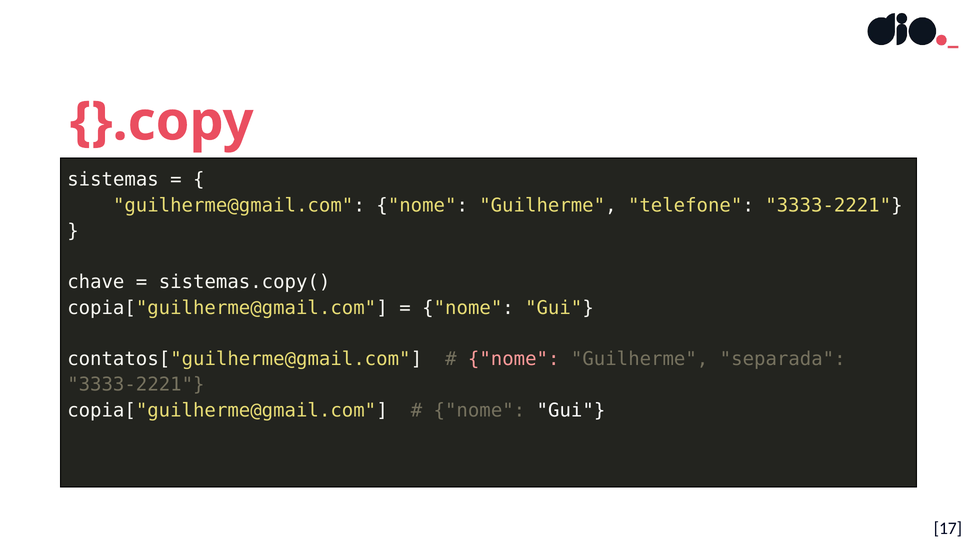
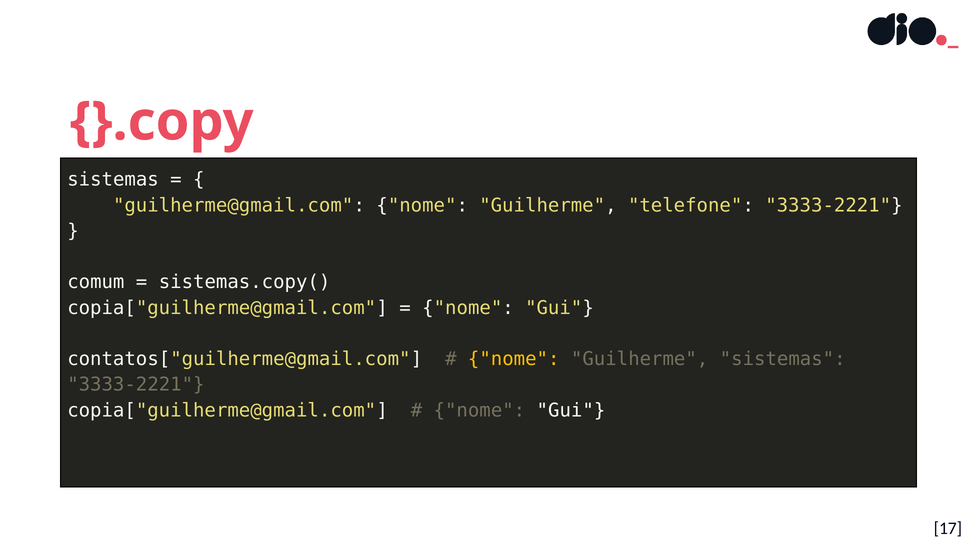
chave: chave -> comum (96, 282)
nome colour: pink -> yellow (514, 359)
Guilherme separada: separada -> sistemas (783, 359)
